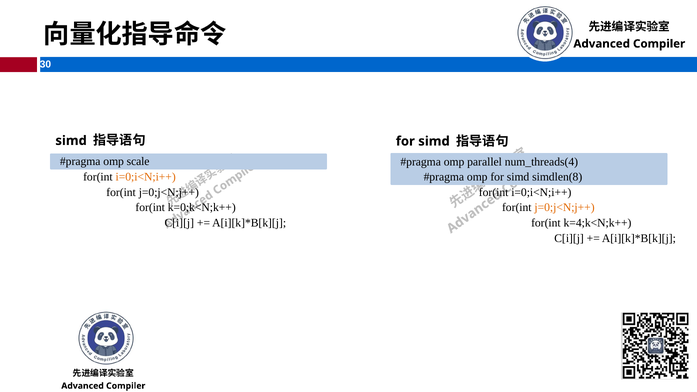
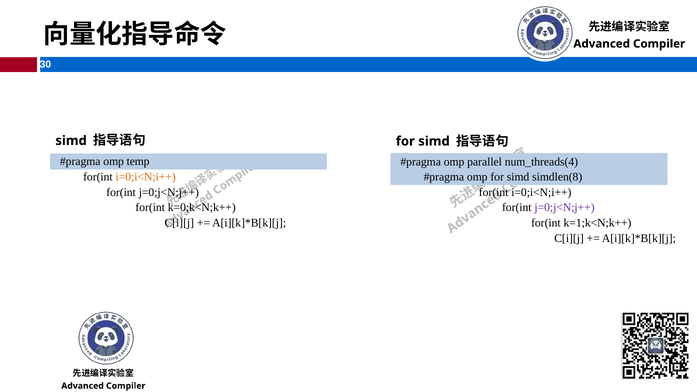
scale: scale -> temp (138, 162)
j=0;j<N;j++ colour: orange -> purple (565, 208)
k=4;k<N;k++: k=4;k<N;k++ -> k=1;k<N;k++ (598, 223)
